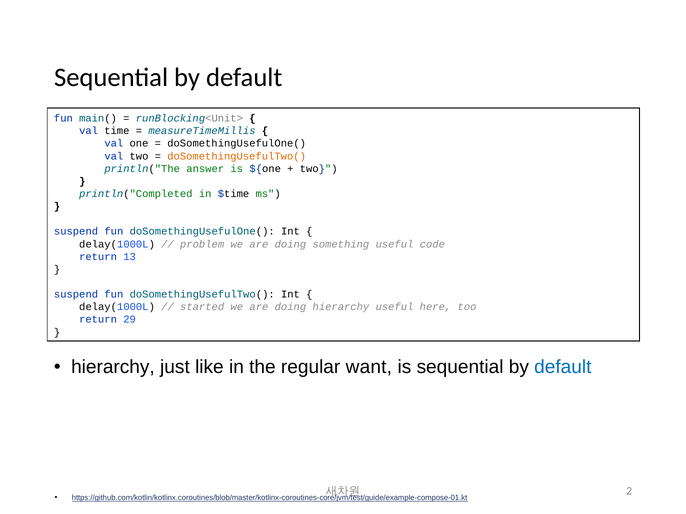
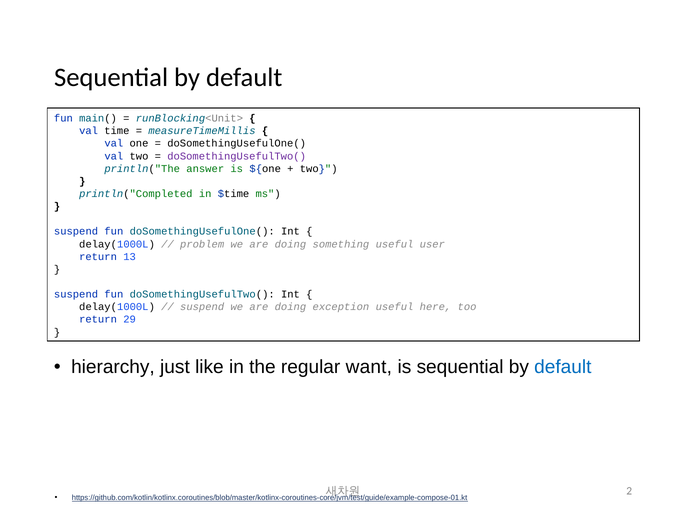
doSomethingUsefulTwo( colour: orange -> purple (237, 156)
code: code -> user (432, 244)
started: started -> suspend (202, 307)
doing hierarchy: hierarchy -> exception (341, 307)
